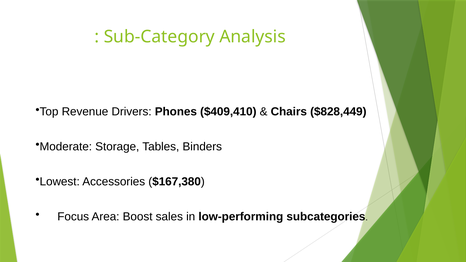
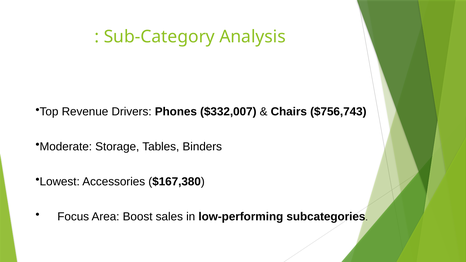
$409,410: $409,410 -> $332,007 (228, 112)
$828,449: $828,449 -> $756,743 (338, 112)
